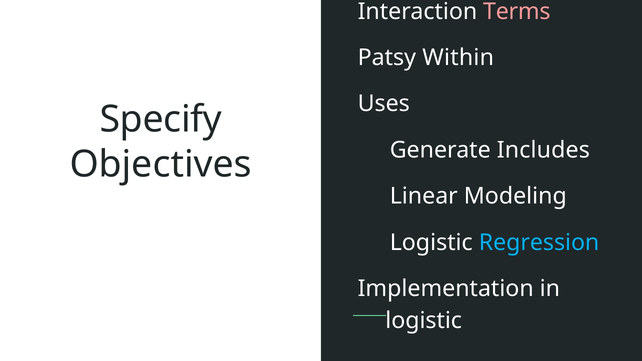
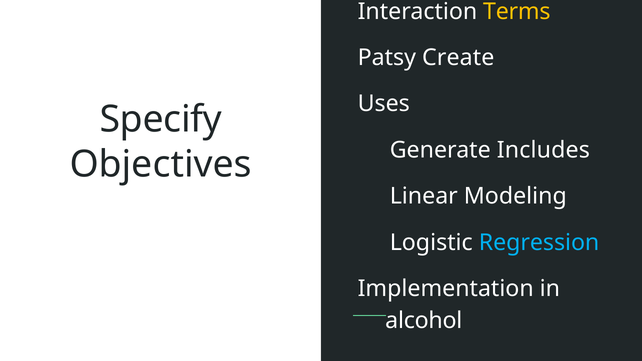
Terms colour: pink -> yellow (517, 11)
Within: Within -> Create (458, 58)
logistic: logistic -> alcohol (424, 321)
